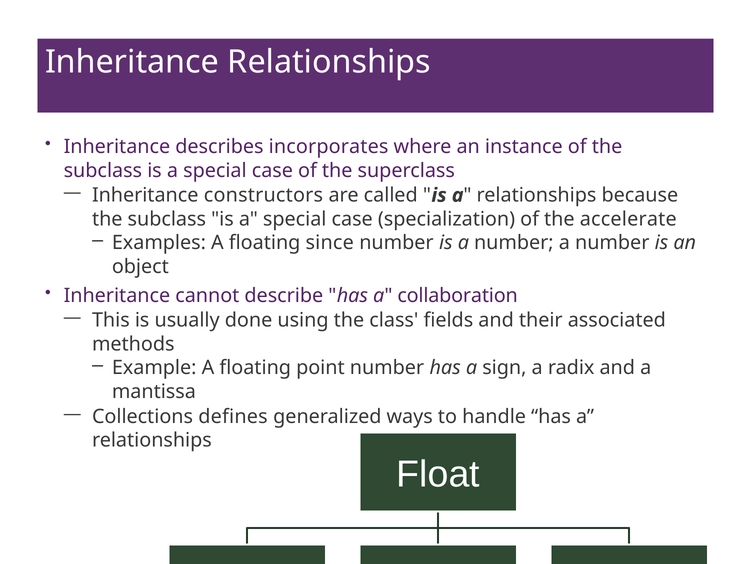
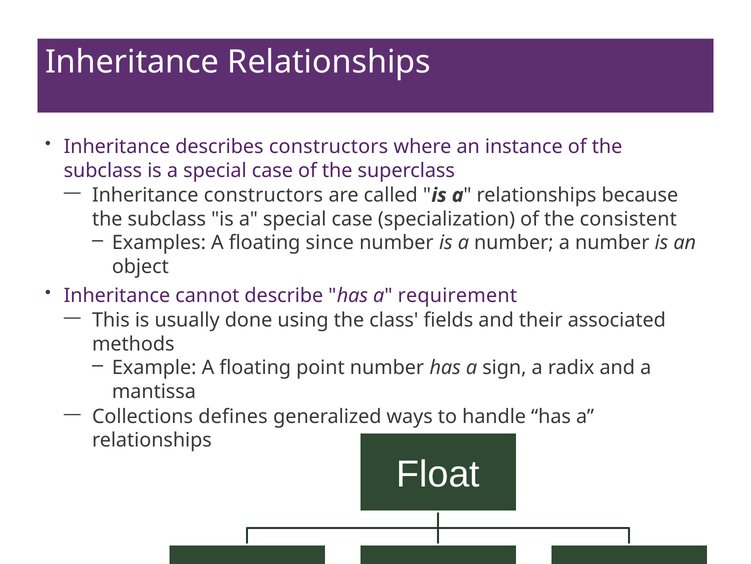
describes incorporates: incorporates -> constructors (329, 147)
accelerate: accelerate -> consistent (628, 219)
collaboration: collaboration -> requirement (457, 295)
